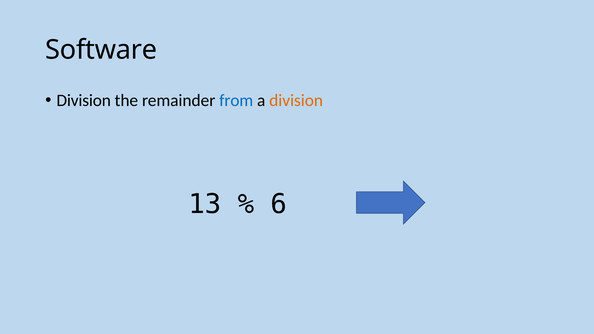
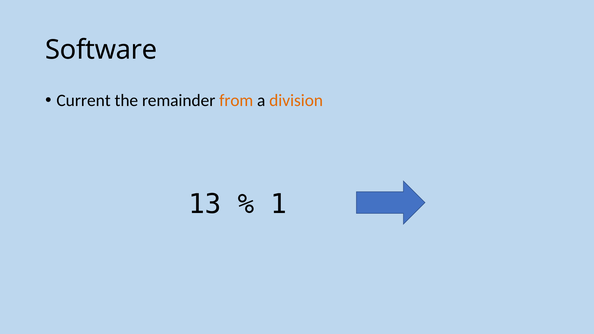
Division: Division -> Current (84, 100)
from colour: blue -> orange (236, 100)
6: 6 -> 1 (279, 204)
